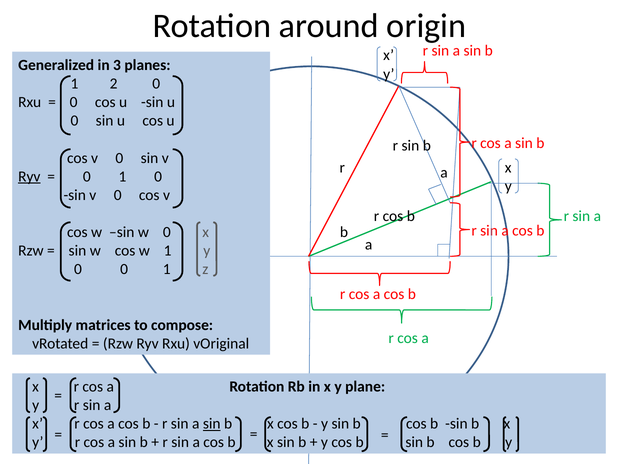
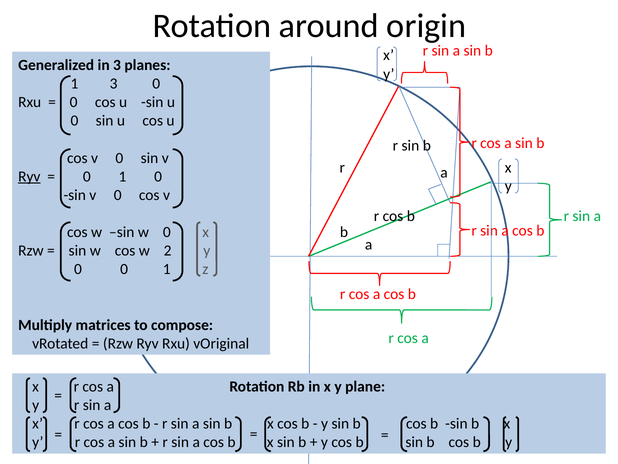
1 2: 2 -> 3 (114, 84)
w 1: 1 -> 2 (168, 250)
sin underline: present -> none (212, 423)
